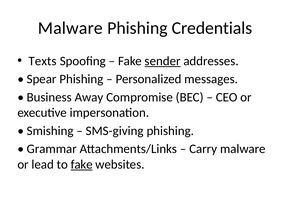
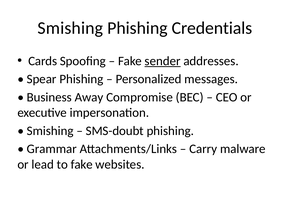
Malware: Malware -> Smishing (70, 28)
Texts: Texts -> Cards (43, 61)
SMS-giving: SMS-giving -> SMS-doubt (115, 130)
fake underline: present -> none (82, 164)
